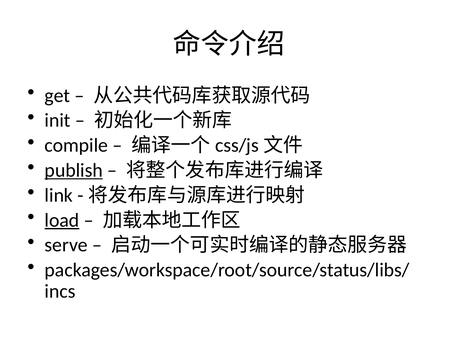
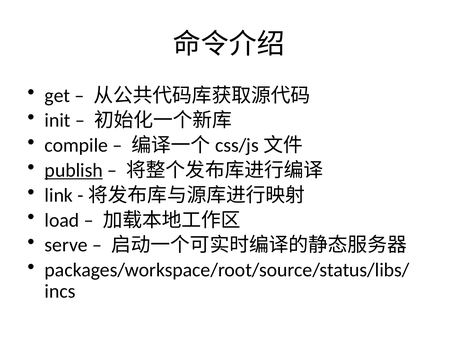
load underline: present -> none (62, 221)
